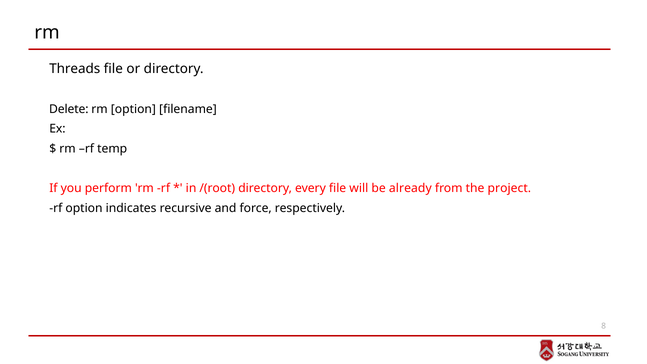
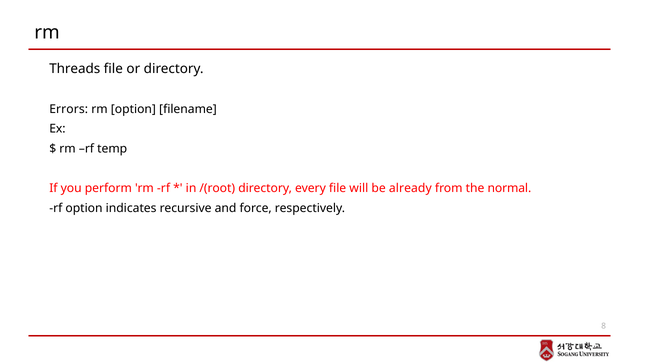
Delete: Delete -> Errors (69, 109)
project: project -> normal (509, 188)
